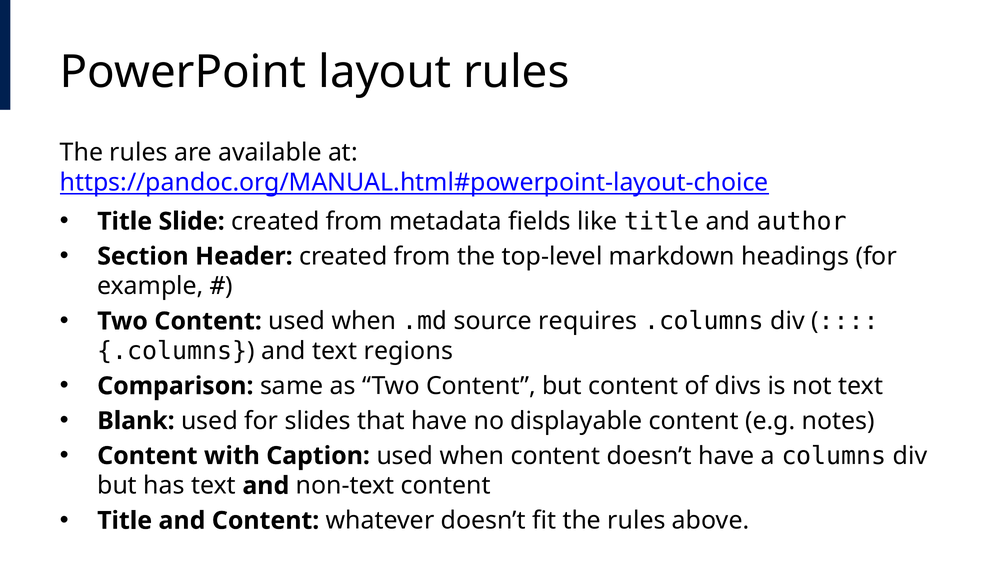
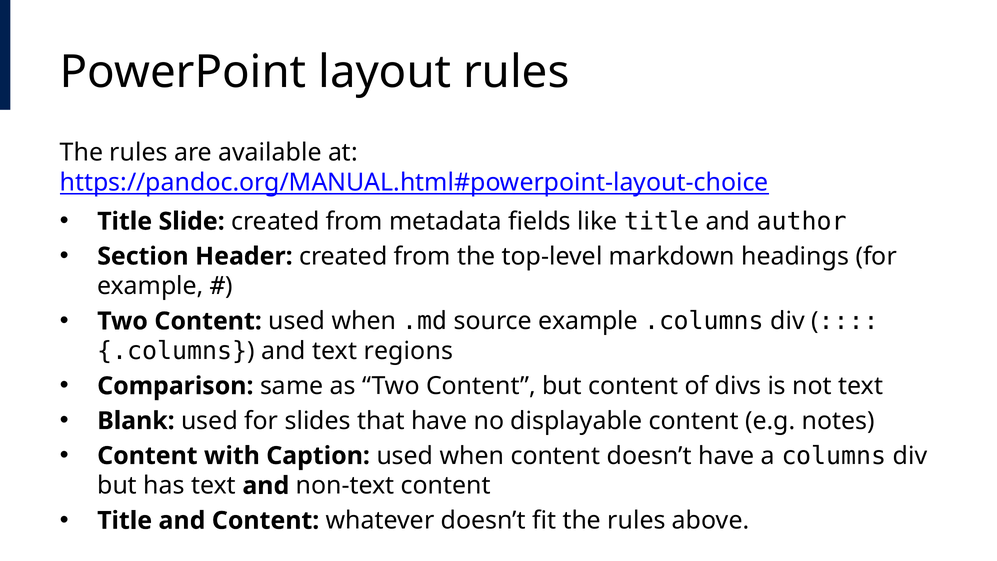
source requires: requires -> example (588, 321)
